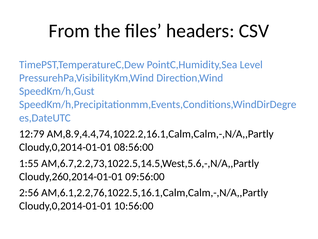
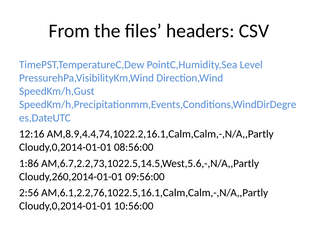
12:79: 12:79 -> 12:16 (32, 134)
1:55: 1:55 -> 1:86 (29, 163)
